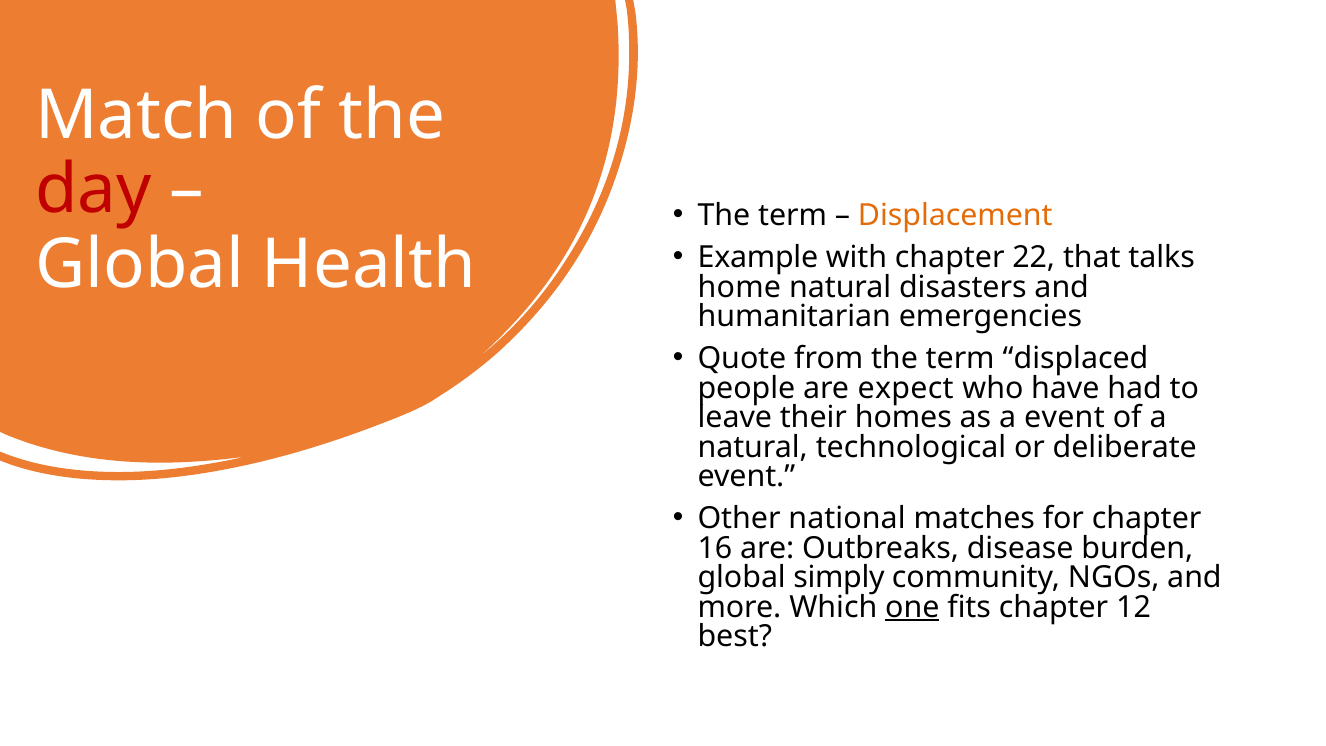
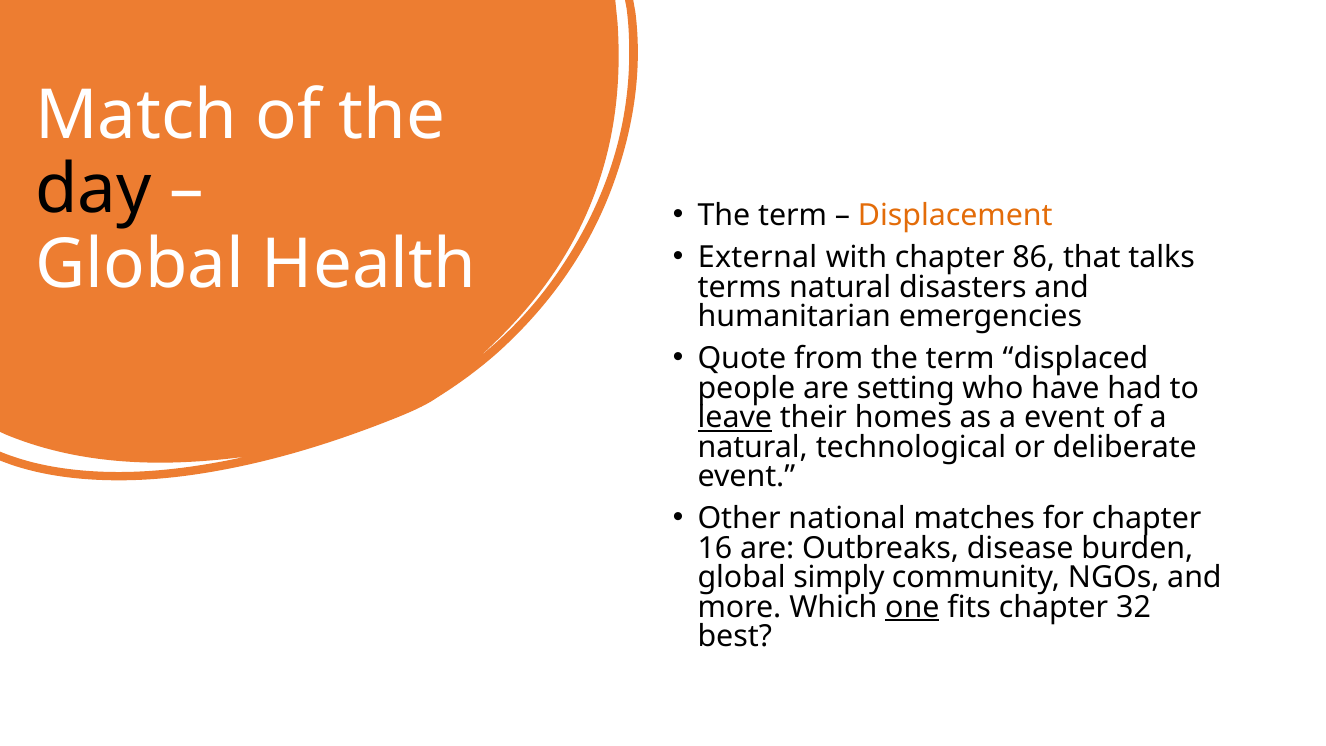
day colour: red -> black (94, 190)
Example: Example -> External (758, 257)
22: 22 -> 86 (1034, 257)
home: home -> terms (739, 287)
expect: expect -> setting (906, 388)
leave underline: none -> present (735, 417)
12: 12 -> 32 (1134, 607)
